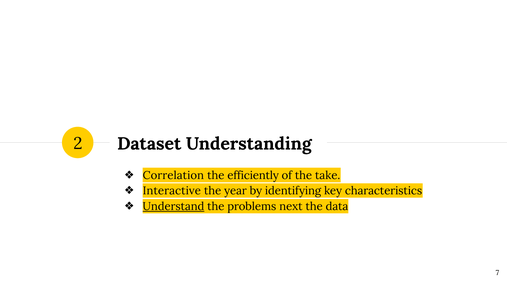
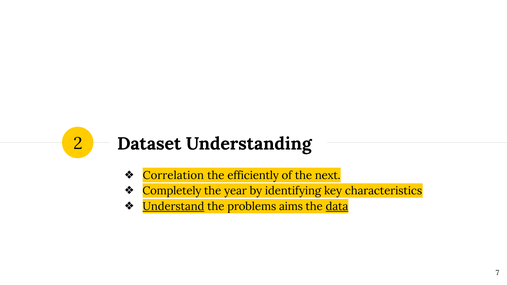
take: take -> next (328, 176)
Interactive: Interactive -> Completely (172, 191)
next: next -> aims (291, 207)
data underline: none -> present (337, 207)
